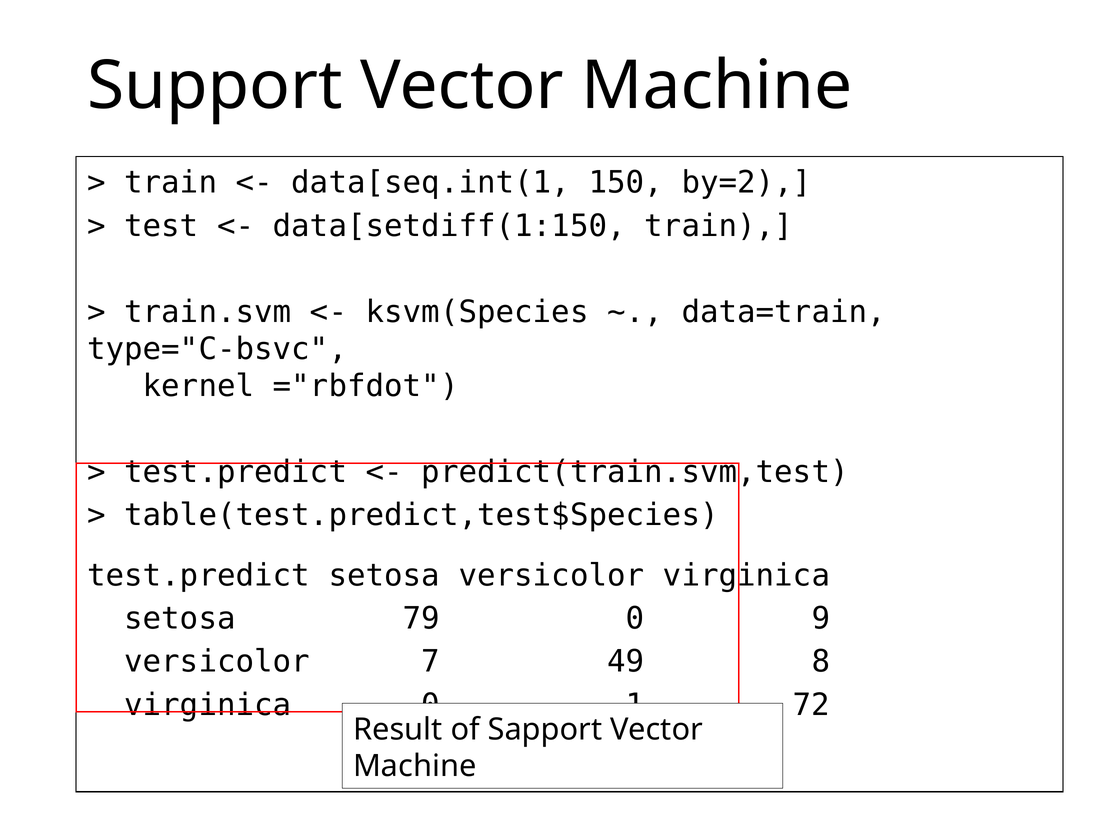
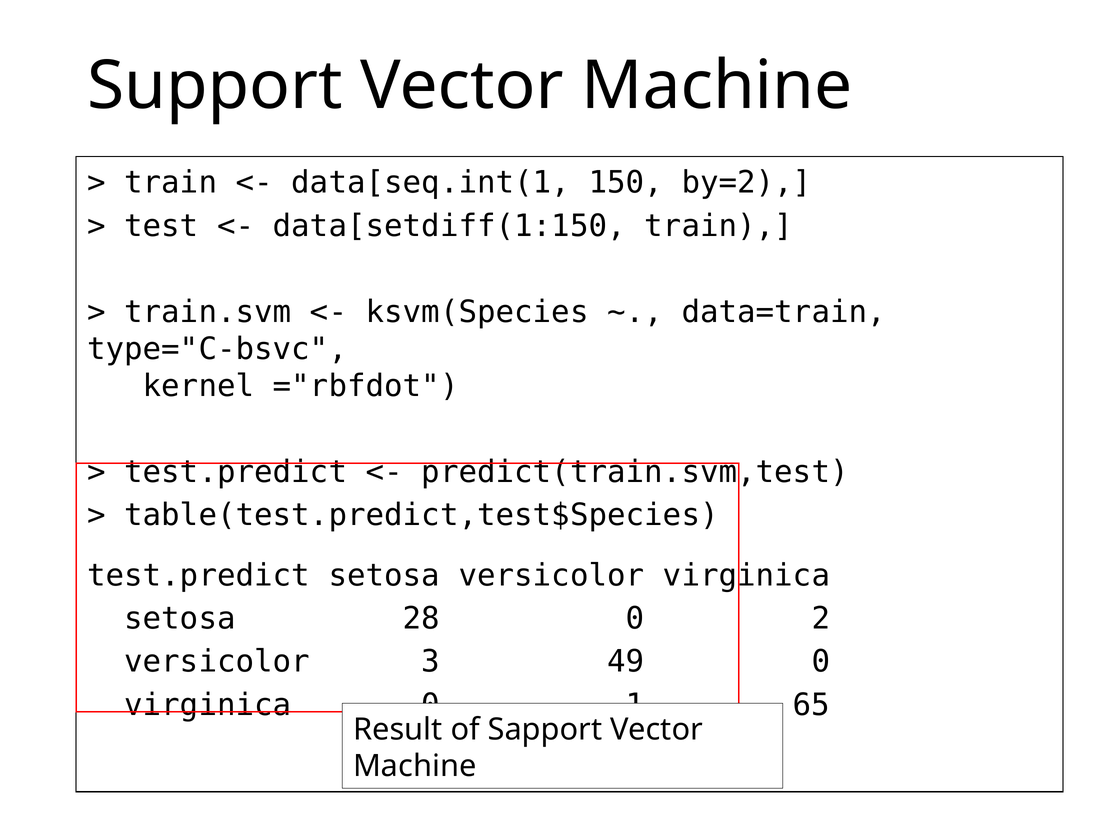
79: 79 -> 28 (421, 619)
9: 9 -> 2 (821, 619)
7: 7 -> 3 (431, 662)
49 8: 8 -> 0 (821, 662)
72: 72 -> 65 (811, 705)
